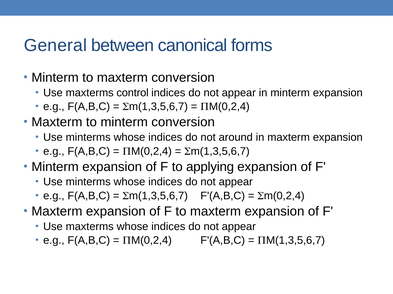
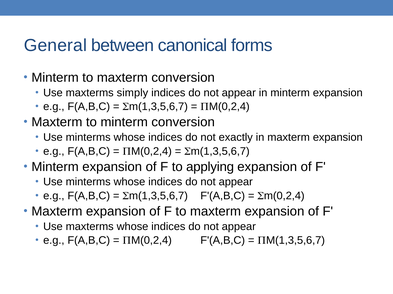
control: control -> simply (132, 93)
around: around -> exactly (236, 138)
